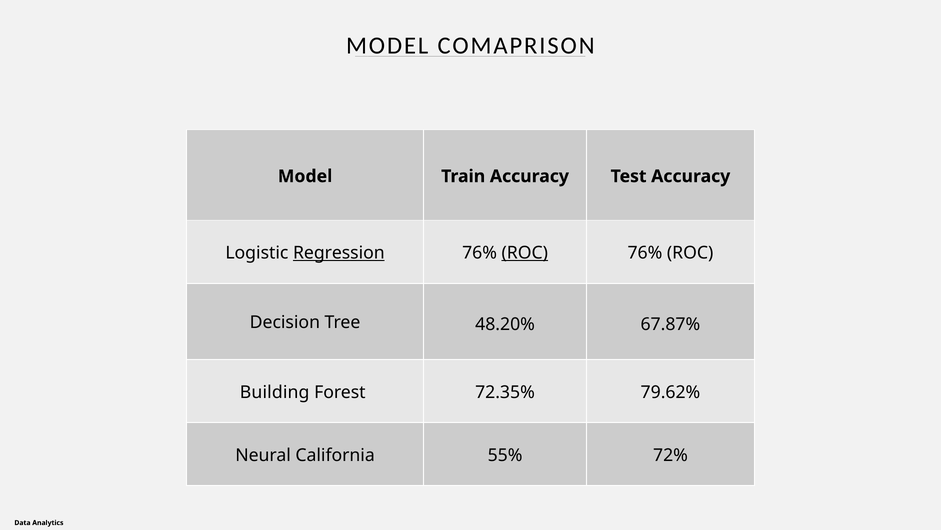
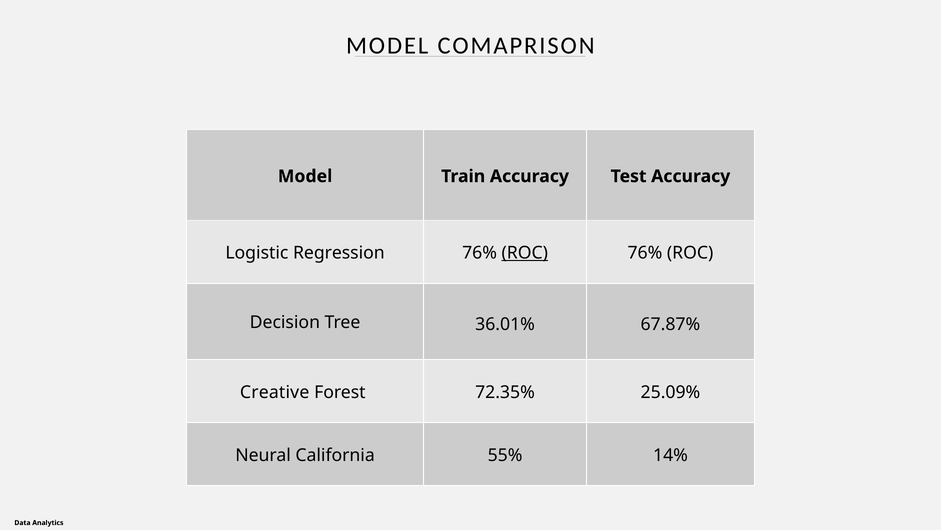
Regression underline: present -> none (339, 253)
48.20%: 48.20% -> 36.01% (505, 324)
Building: Building -> Creative (275, 392)
79.62%: 79.62% -> 25.09% (670, 392)
72%: 72% -> 14% (670, 455)
